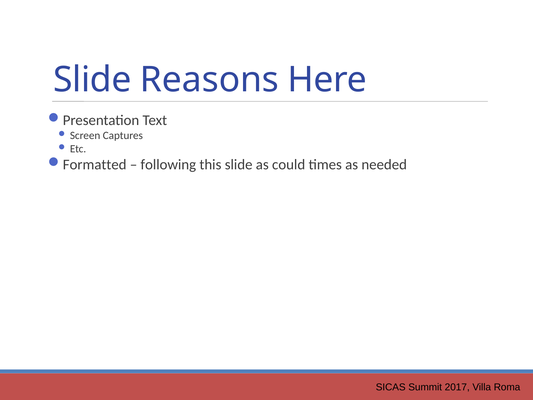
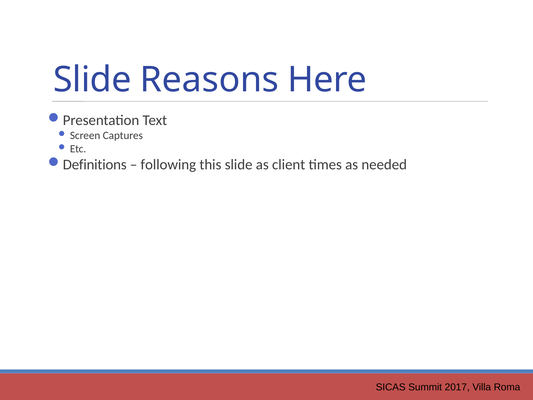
Formatted: Formatted -> Definitions (95, 165)
could: could -> client (289, 165)
